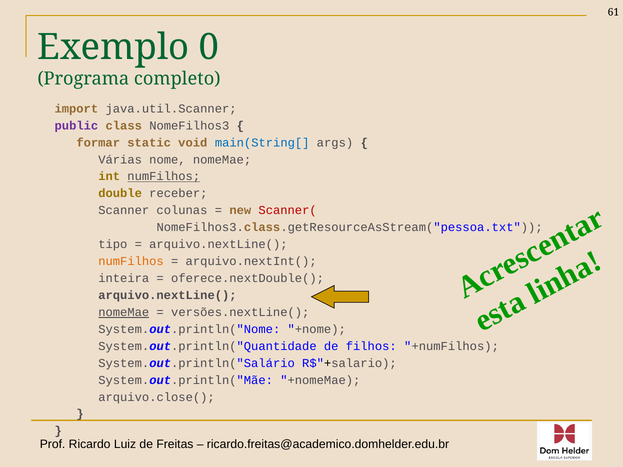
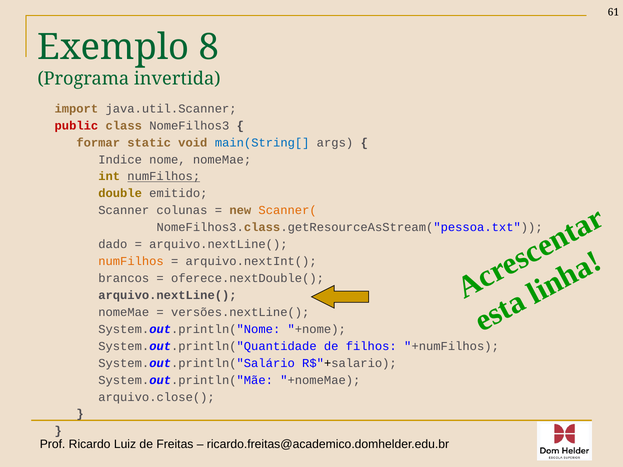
0: 0 -> 8 (209, 47)
completo: completo -> invertida (177, 79)
public colour: purple -> red (76, 126)
Várias: Várias -> Indice (120, 160)
receber: receber -> emitido (178, 194)
Scanner( colour: red -> orange (288, 211)
tipo: tipo -> dado (113, 244)
inteira: inteira -> brancos (124, 278)
nomeMae underline: present -> none (124, 312)
